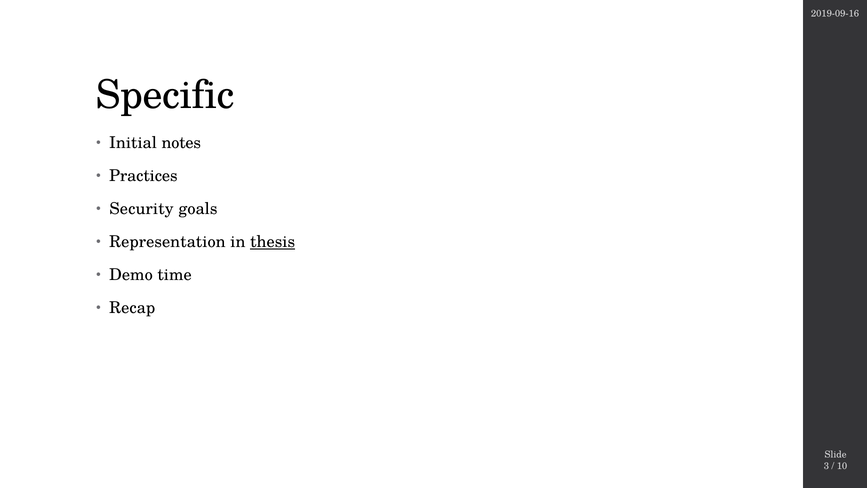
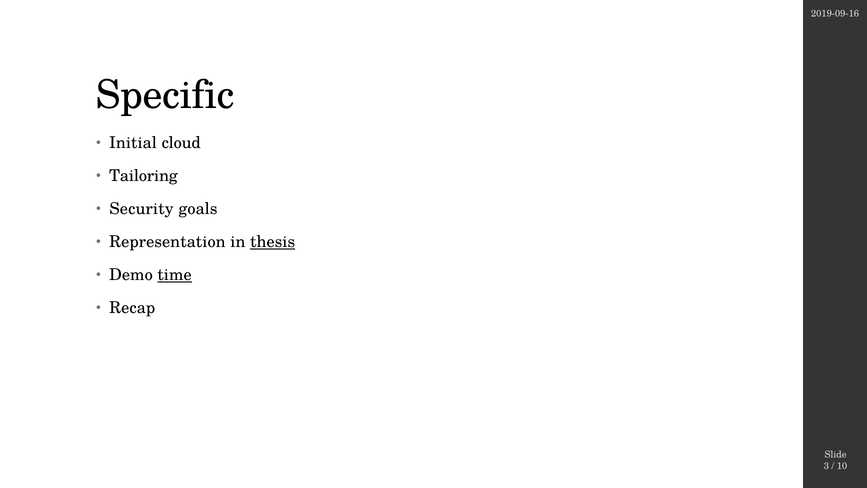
notes: notes -> cloud (181, 143)
Practices: Practices -> Tailoring (143, 176)
time underline: none -> present (175, 275)
